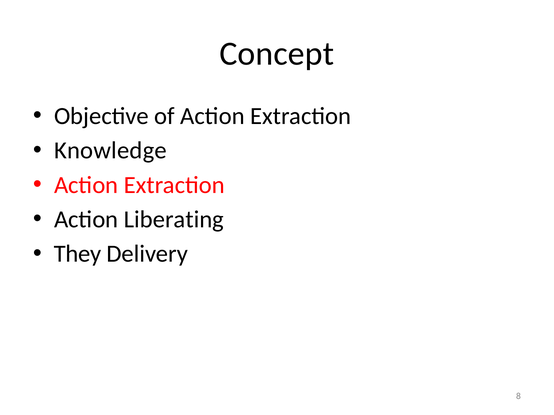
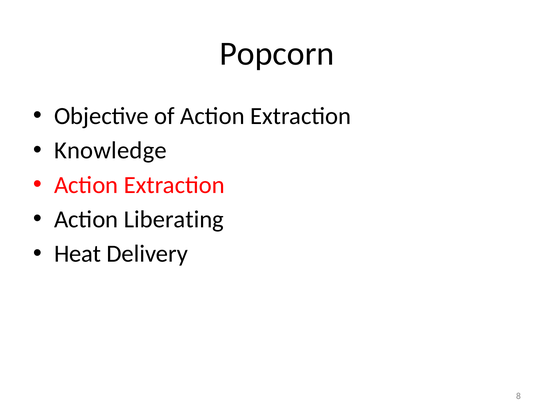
Concept: Concept -> Popcorn (277, 54)
They: They -> Heat (77, 254)
